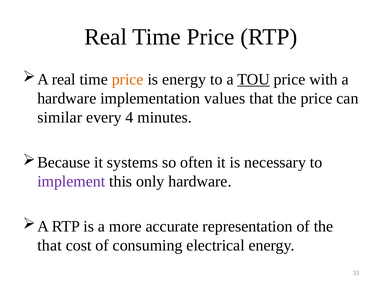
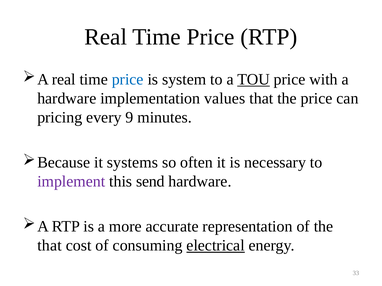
price colour: orange -> blue (128, 79)
is energy: energy -> system (184, 79)
similar: similar -> pricing (60, 118)
4: 4 -> 9 (129, 118)
only: only -> send (150, 182)
electrical underline: none -> present (216, 246)
